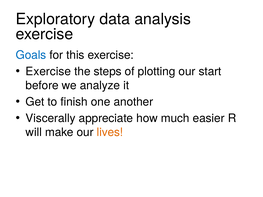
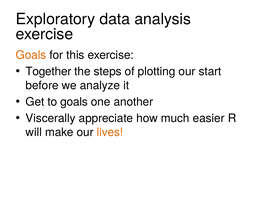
Goals colour: blue -> orange (31, 55)
Exercise: Exercise -> Together (48, 72)
to finish: finish -> goals (74, 102)
